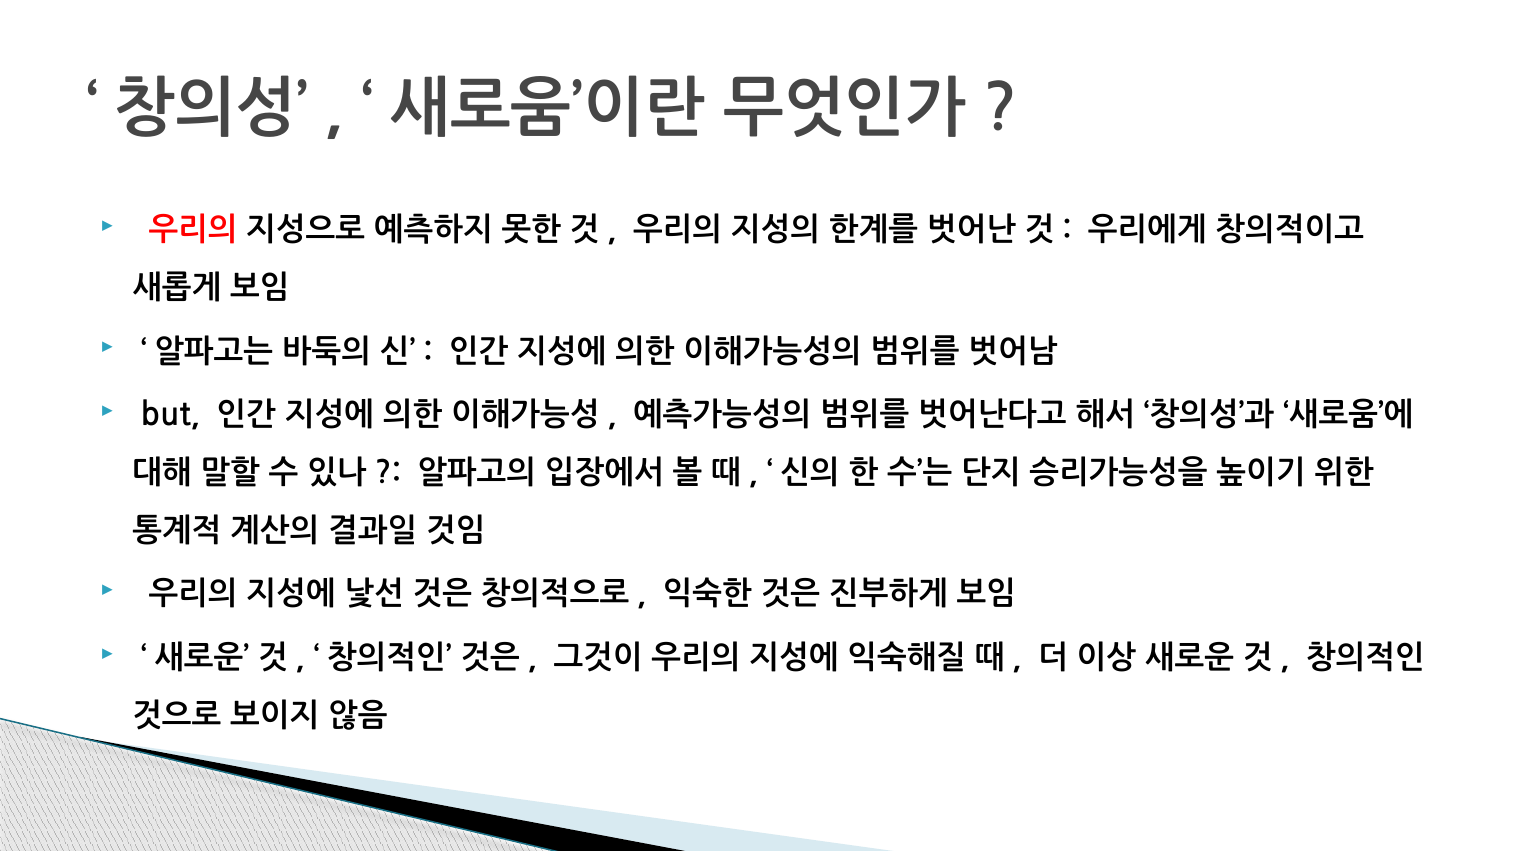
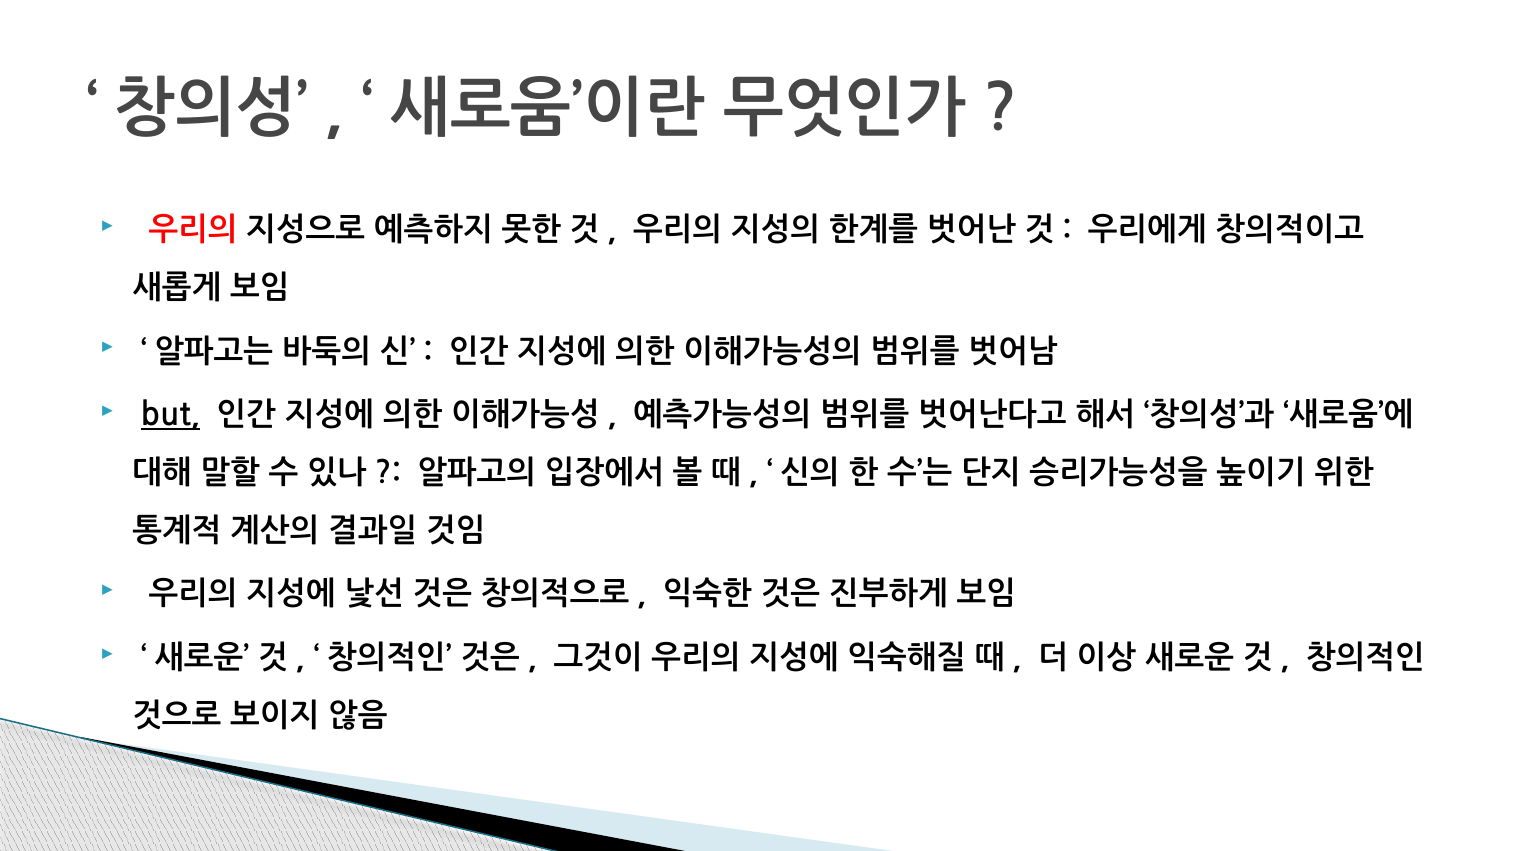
but underline: none -> present (171, 416)
